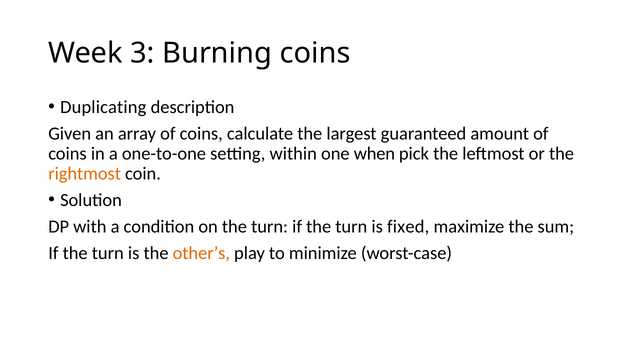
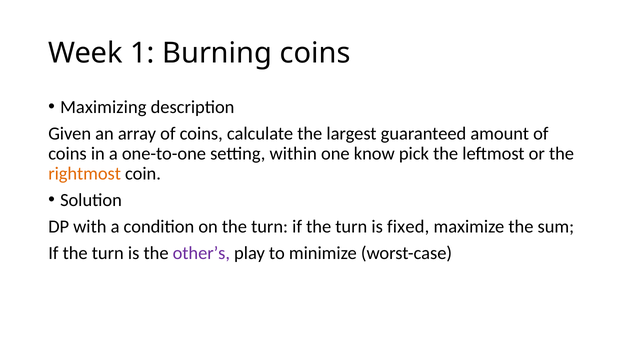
3: 3 -> 1 (143, 53)
Duplicating: Duplicating -> Maximizing (103, 107)
when: when -> know (374, 154)
other’s colour: orange -> purple (201, 253)
